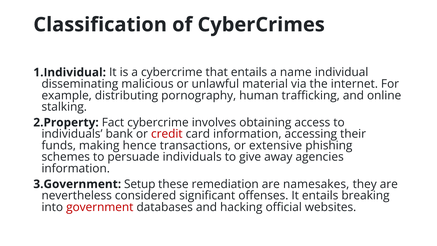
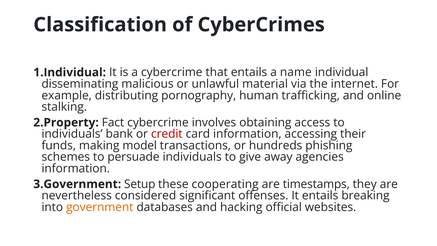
hence: hence -> model (140, 145)
extensive: extensive -> hundreds (276, 145)
remediation: remediation -> cooperating (225, 184)
namesakes: namesakes -> timestamps (316, 184)
government colour: red -> orange (100, 207)
